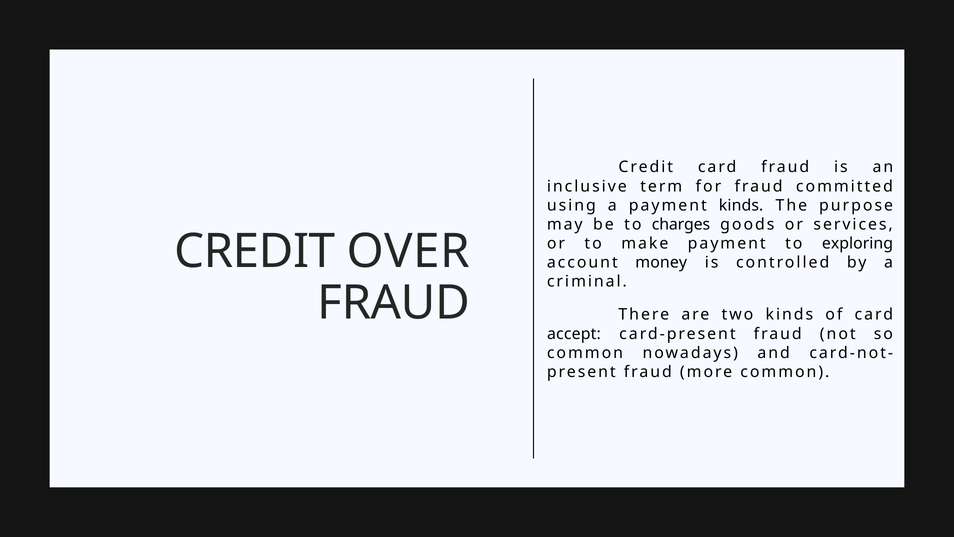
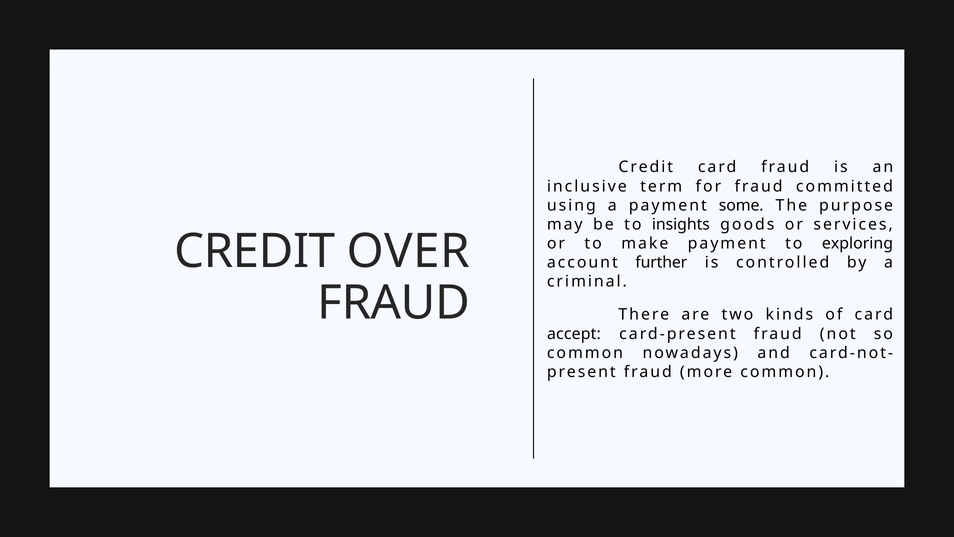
payment kinds: kinds -> some (741, 205)
charges: charges -> insights (681, 224)
money: money -> further (661, 262)
